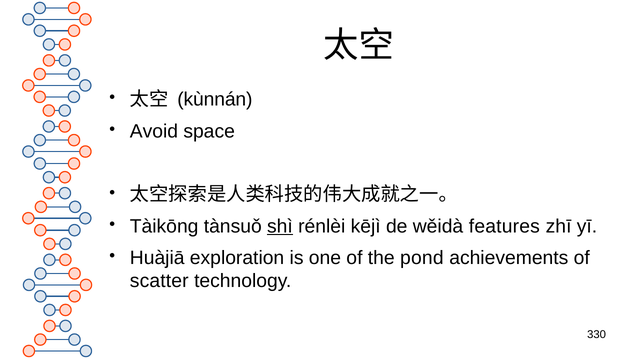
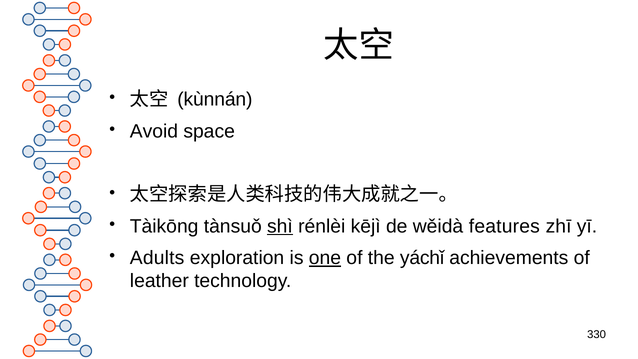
Huàjiā: Huàjiā -> Adults (157, 258)
one underline: none -> present (325, 258)
pond: pond -> yáchǐ (422, 258)
scatter: scatter -> leather (159, 281)
